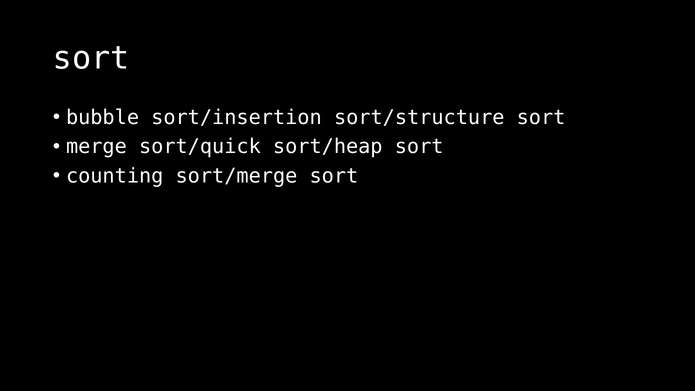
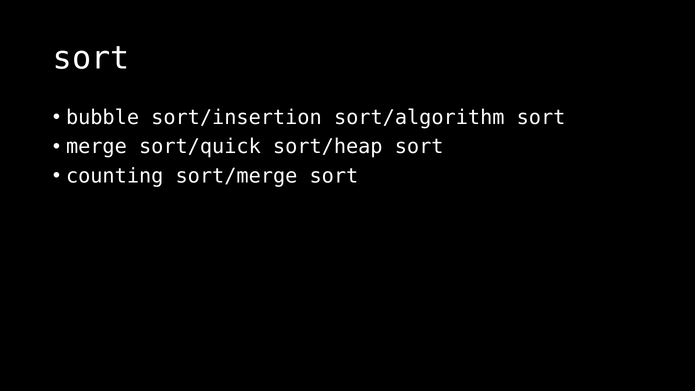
sort/structure: sort/structure -> sort/algorithm (419, 118)
